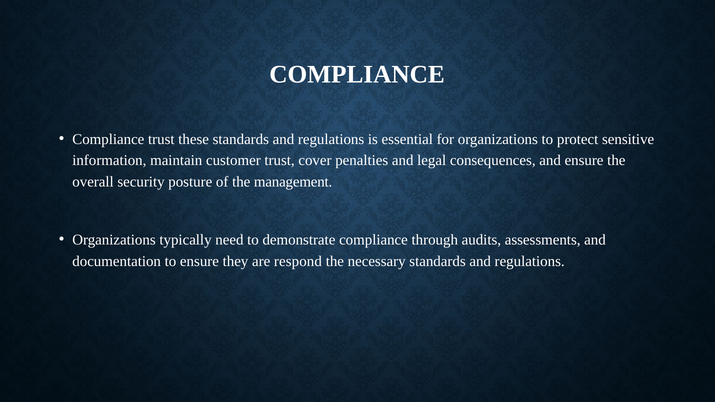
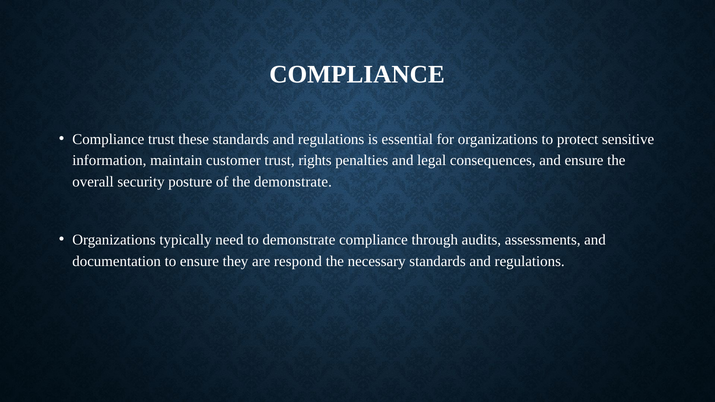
cover: cover -> rights (315, 161)
the management: management -> demonstrate (293, 182)
